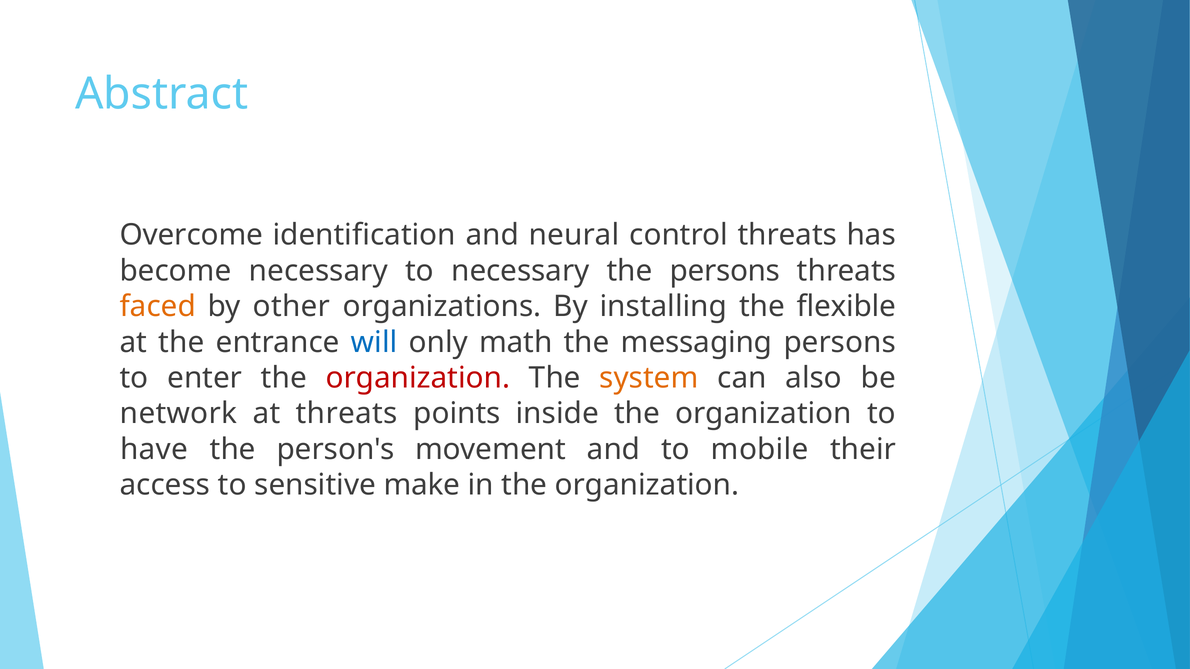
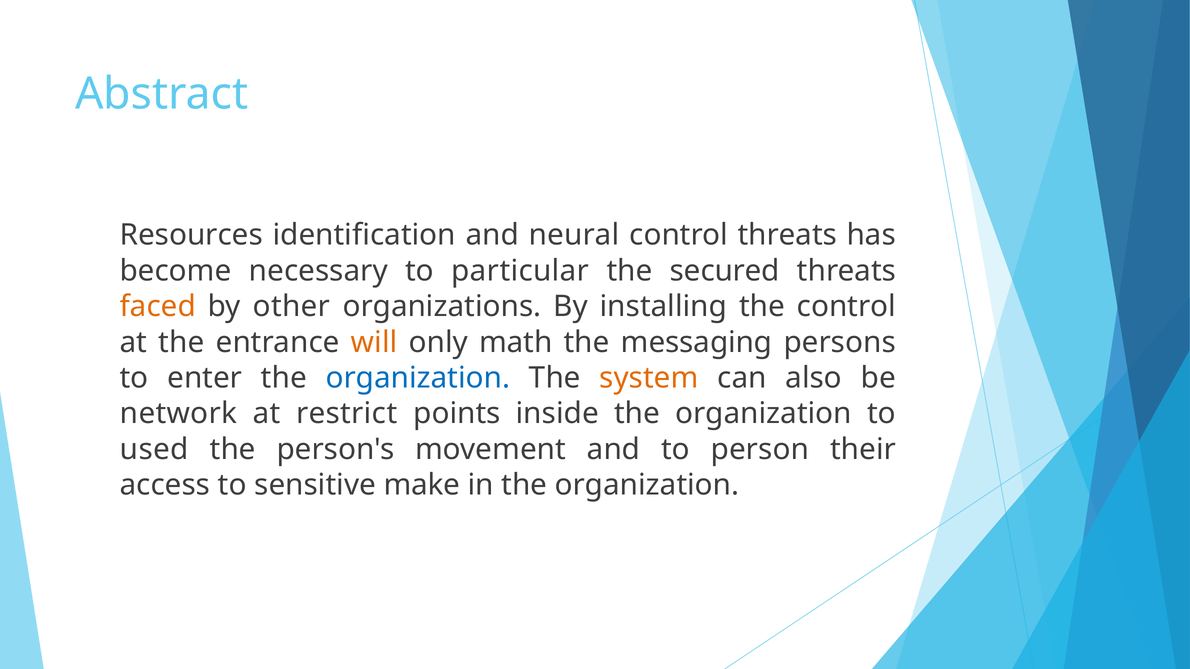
Overcome: Overcome -> Resources (191, 235)
to necessary: necessary -> particular (520, 271)
the persons: persons -> secured (725, 271)
the flexible: flexible -> control (846, 307)
will colour: blue -> orange (374, 342)
organization colour: red -> blue (418, 378)
at threats: threats -> restrict (347, 414)
have: have -> used (154, 449)
mobile: mobile -> person (760, 449)
